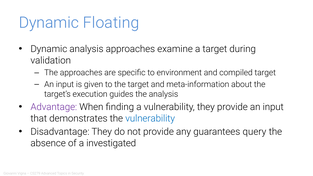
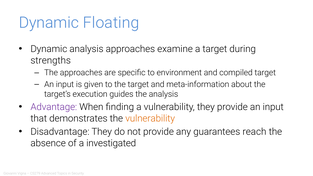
validation: validation -> strengths (51, 61)
vulnerability colour: blue -> orange (150, 118)
query: query -> reach (254, 132)
